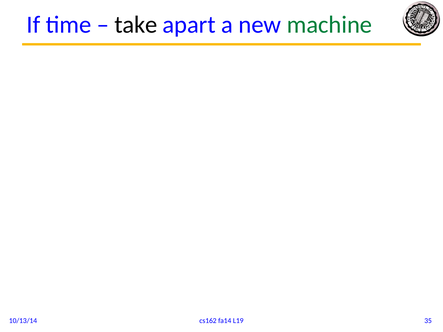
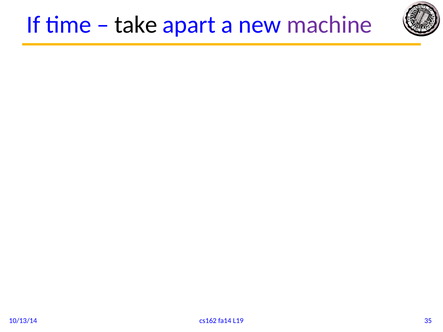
machine colour: green -> purple (329, 25)
